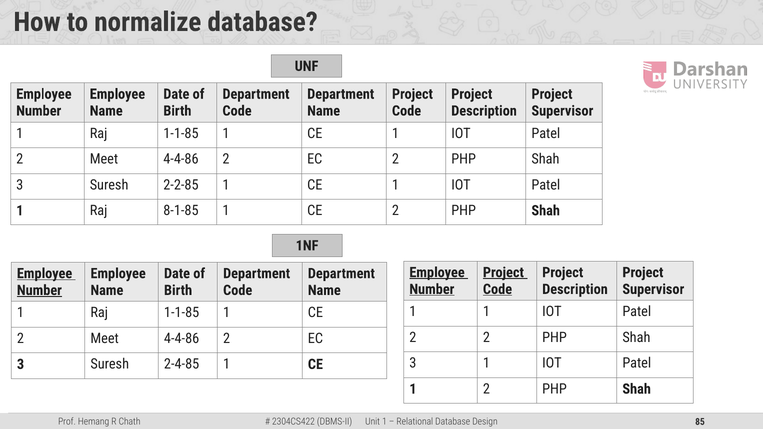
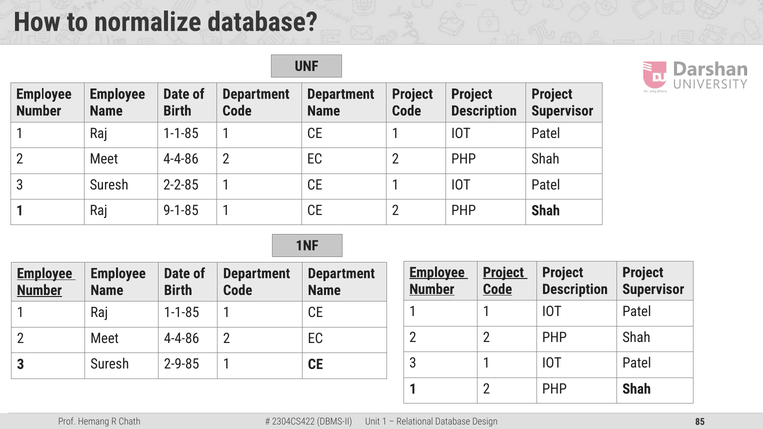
8-1-85: 8-1-85 -> 9-1-85 (181, 211)
2-4-85: 2-4-85 -> 2-9-85 (182, 364)
